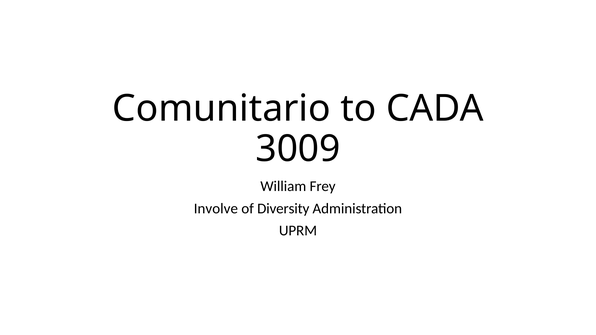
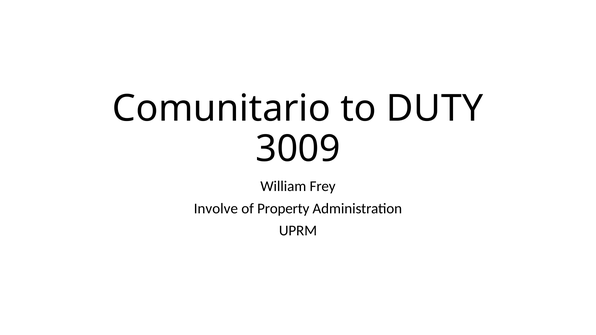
CADA: CADA -> DUTY (435, 109)
Diversity: Diversity -> Property (283, 209)
